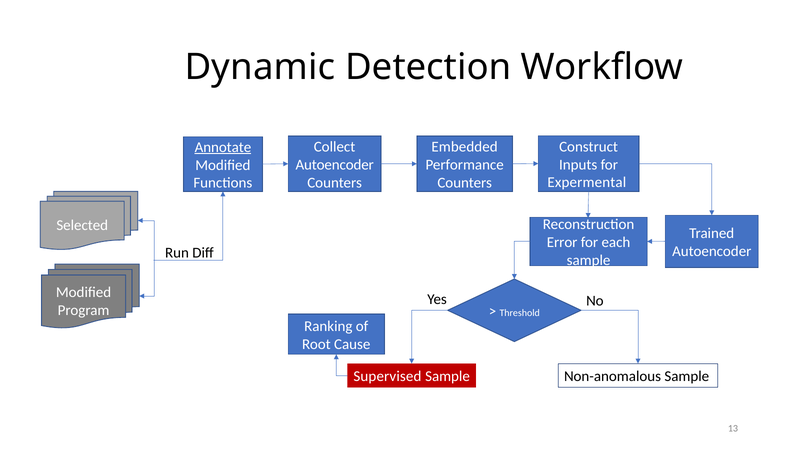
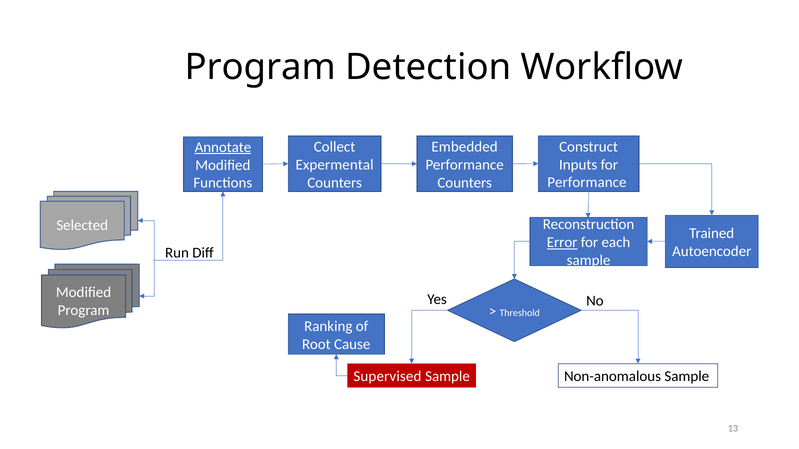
Dynamic: Dynamic -> Program (260, 67)
Autoencoder: Autoencoder -> Expermental (335, 165)
Expermental: Expermental -> Performance (587, 183)
Error underline: none -> present (562, 243)
